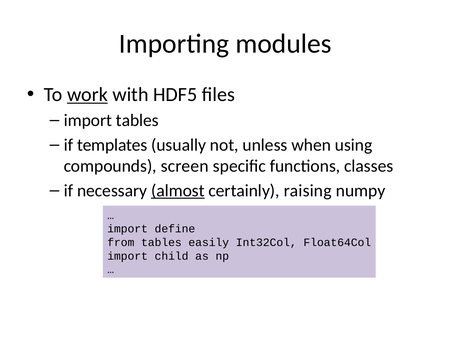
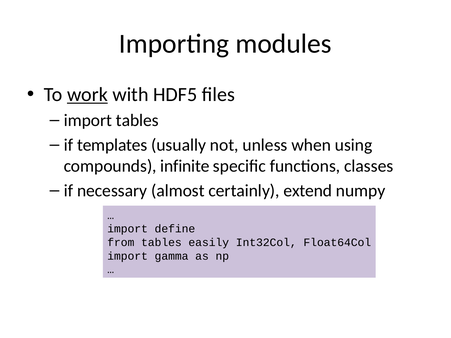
screen: screen -> infinite (185, 166)
almost underline: present -> none (178, 191)
raising: raising -> extend (308, 191)
child: child -> gamma (172, 256)
